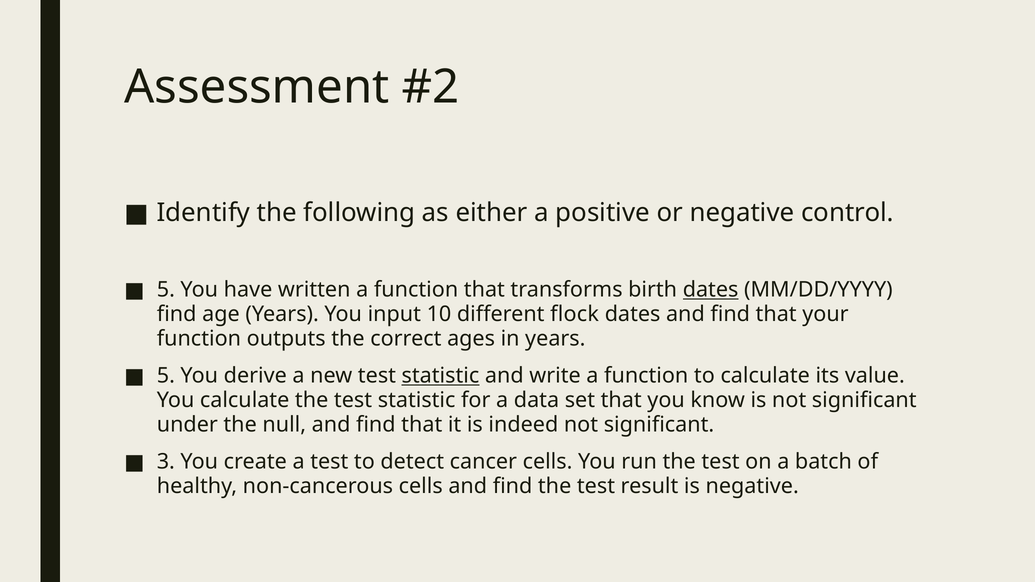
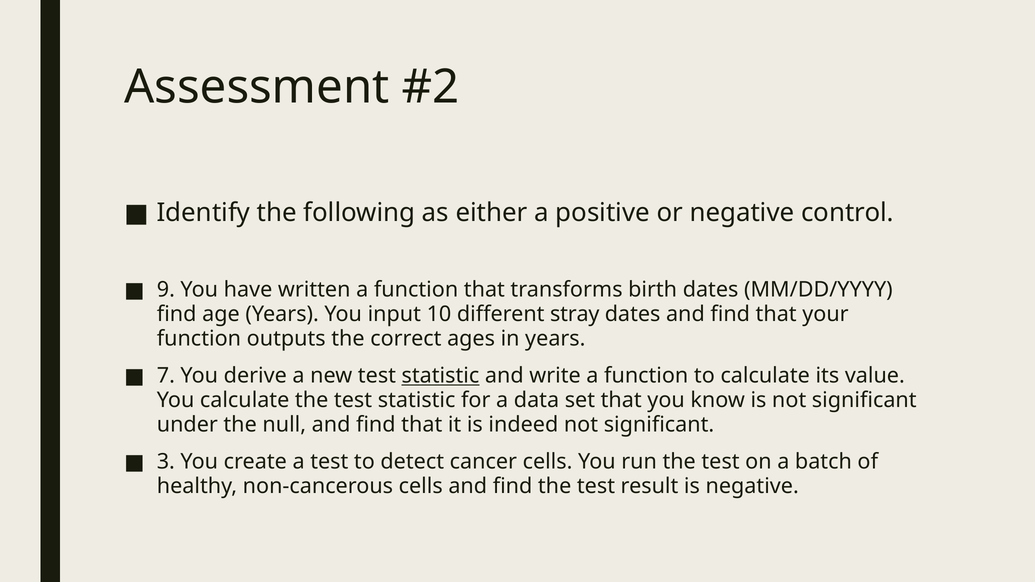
5: 5 -> 9 (166, 290)
dates underline: present -> none (711, 290)
flock: flock -> stray (575, 314)
5: 5 -> 7 (166, 376)
